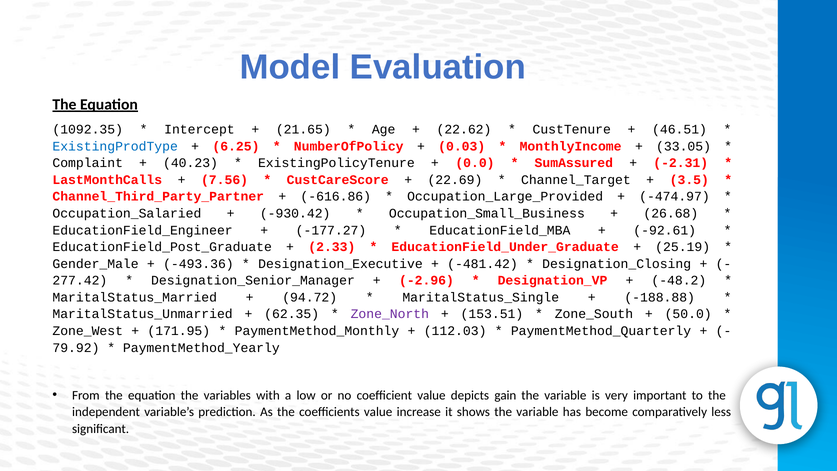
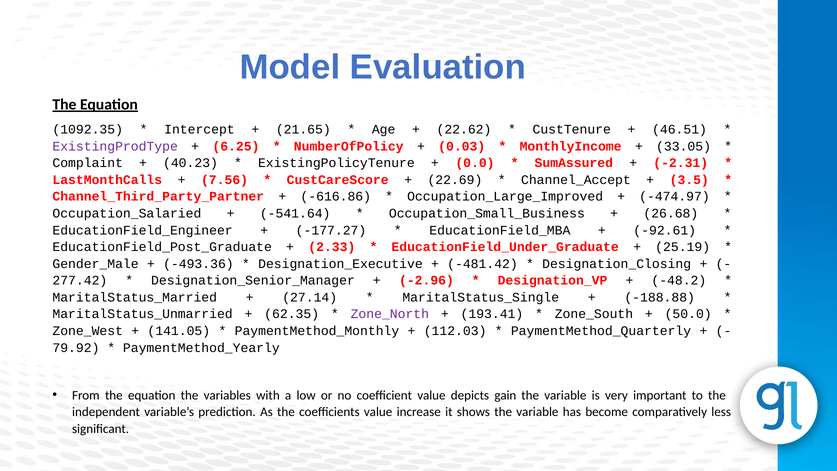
ExistingProdType colour: blue -> purple (115, 146)
Channel_Target: Channel_Target -> Channel_Accept (576, 180)
Occupation_Large_Provided: Occupation_Large_Provided -> Occupation_Large_Improved (505, 197)
-930.42: -930.42 -> -541.64 (295, 213)
94.72: 94.72 -> 27.14 (310, 297)
153.51: 153.51 -> 193.41 (492, 314)
171.95: 171.95 -> 141.05 (179, 331)
